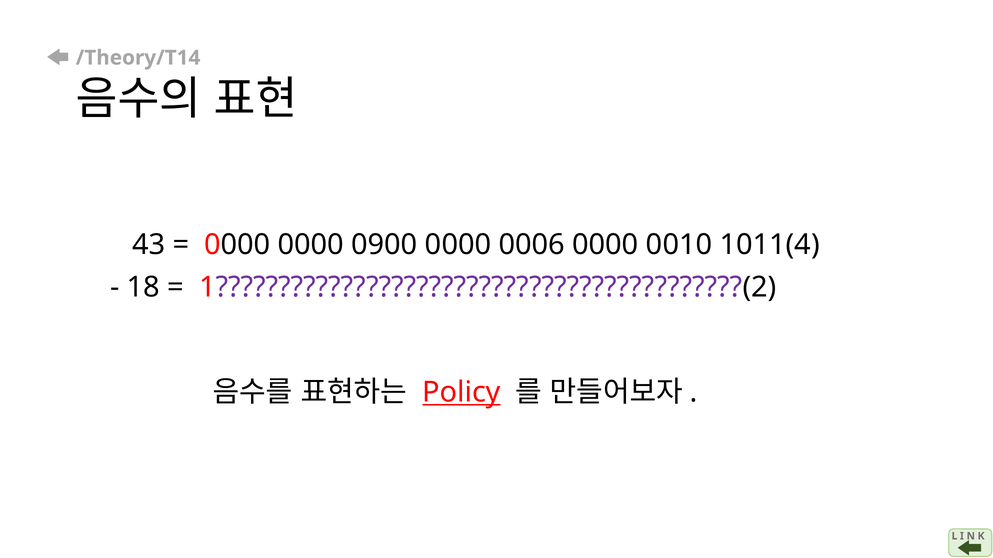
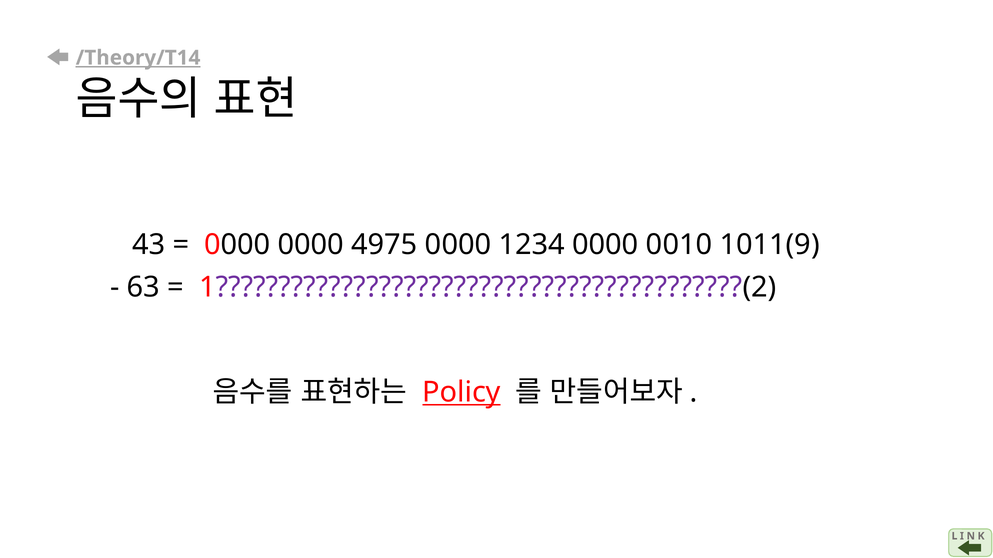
/Theory/T14 underline: none -> present (138, 58)
0900: 0900 -> 4975 (384, 245)
0006: 0006 -> 1234 (532, 245)
1011(4: 1011(4 -> 1011(9 (770, 245)
18: 18 -> 63 (143, 287)
